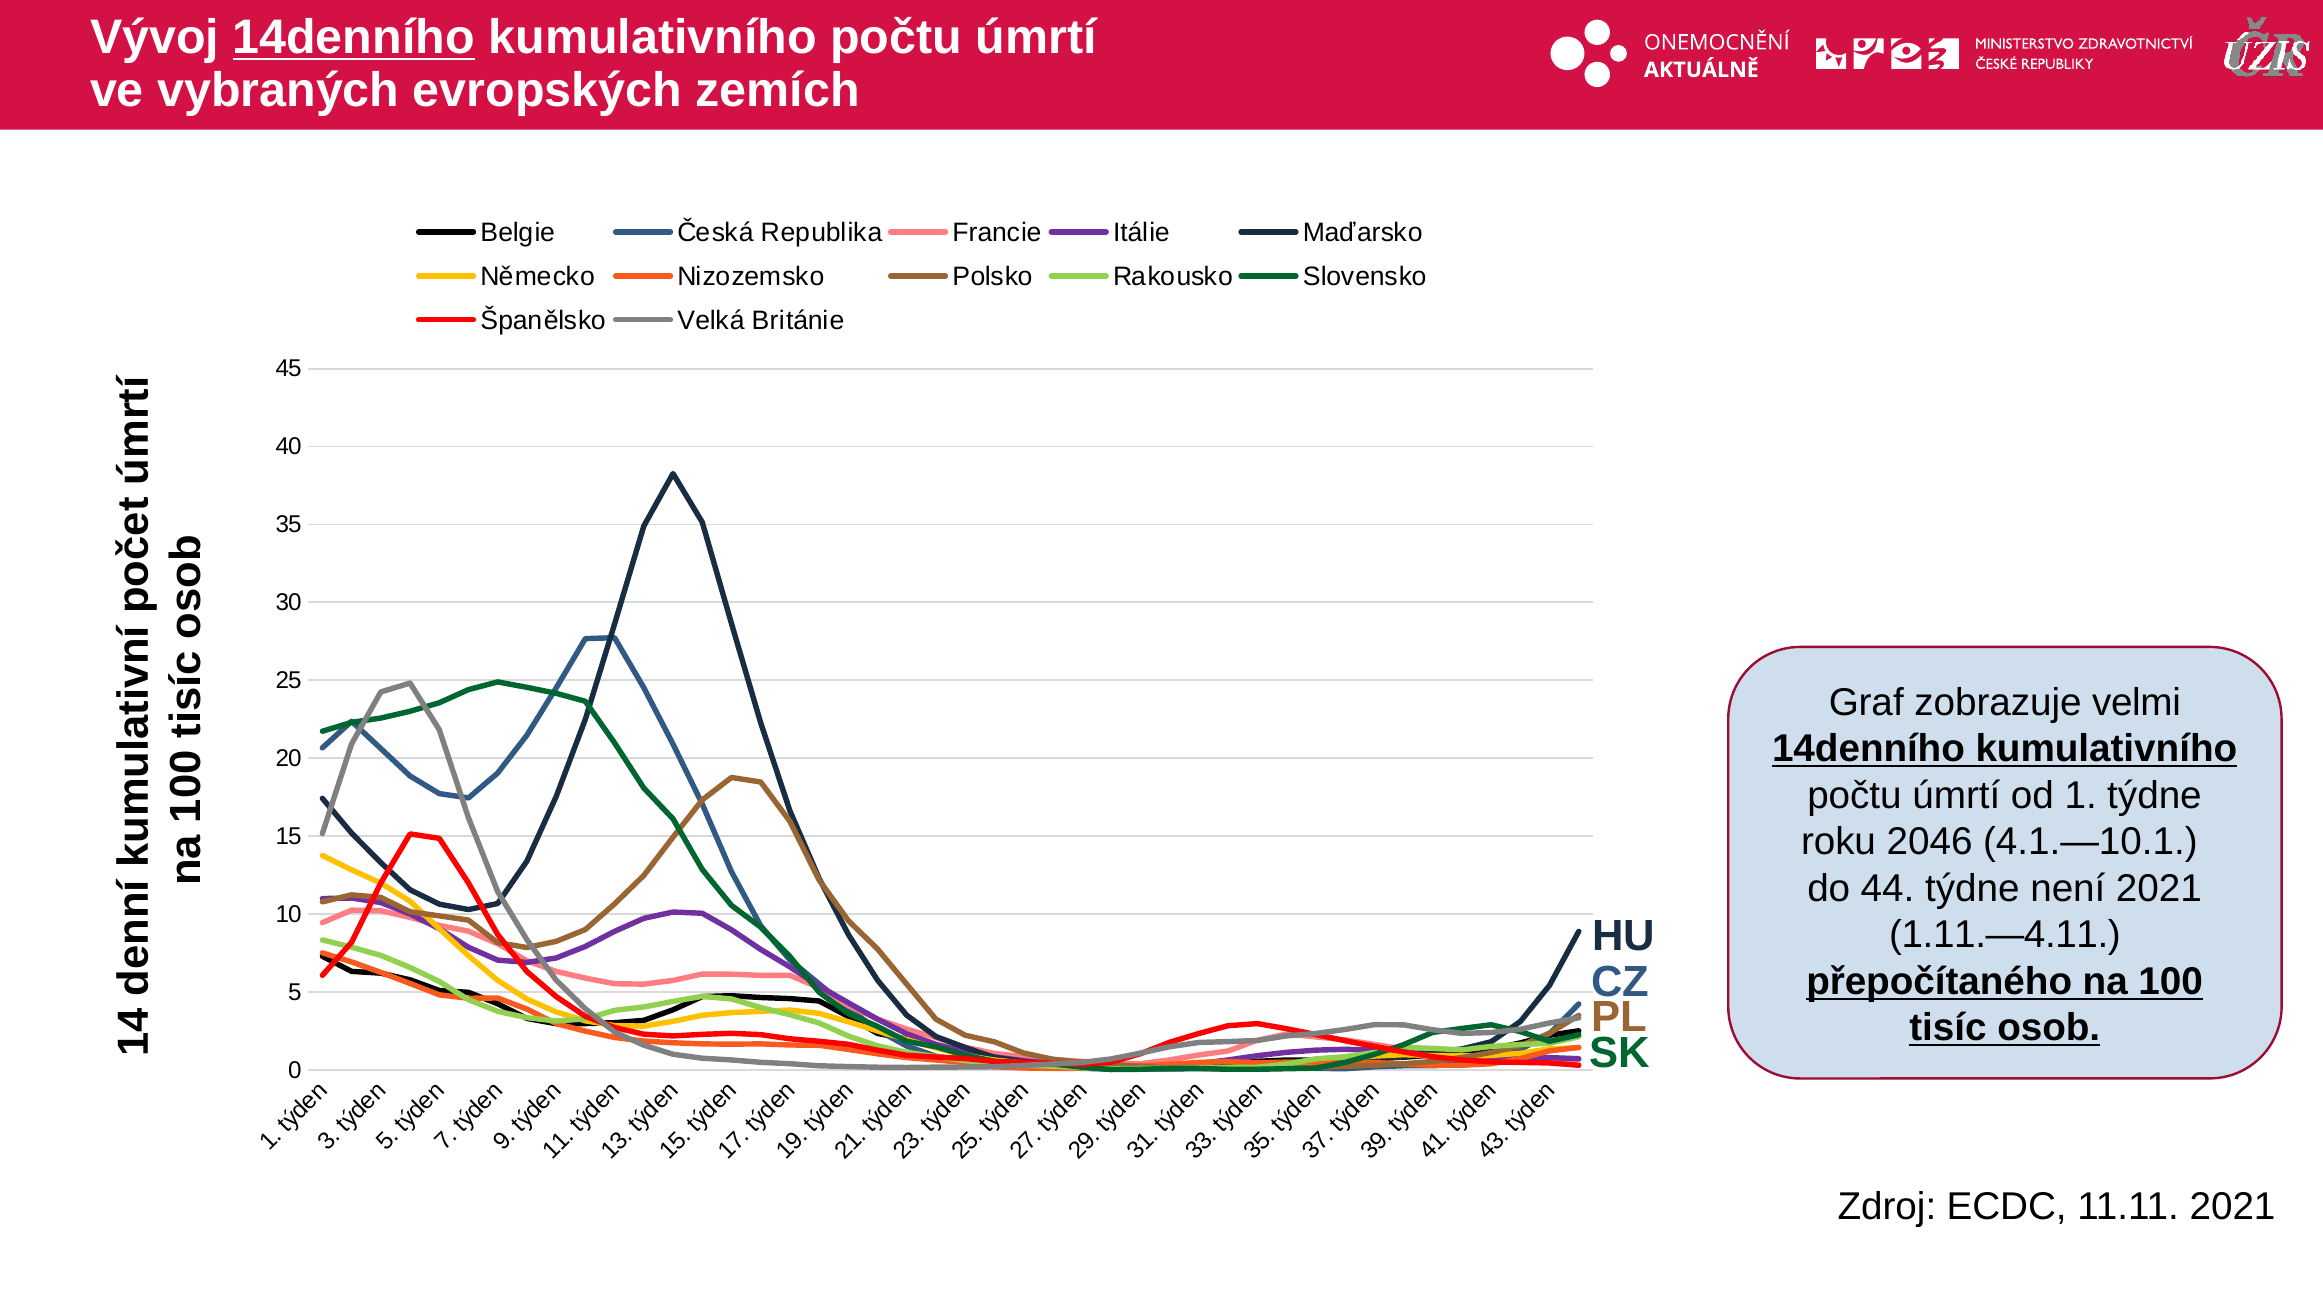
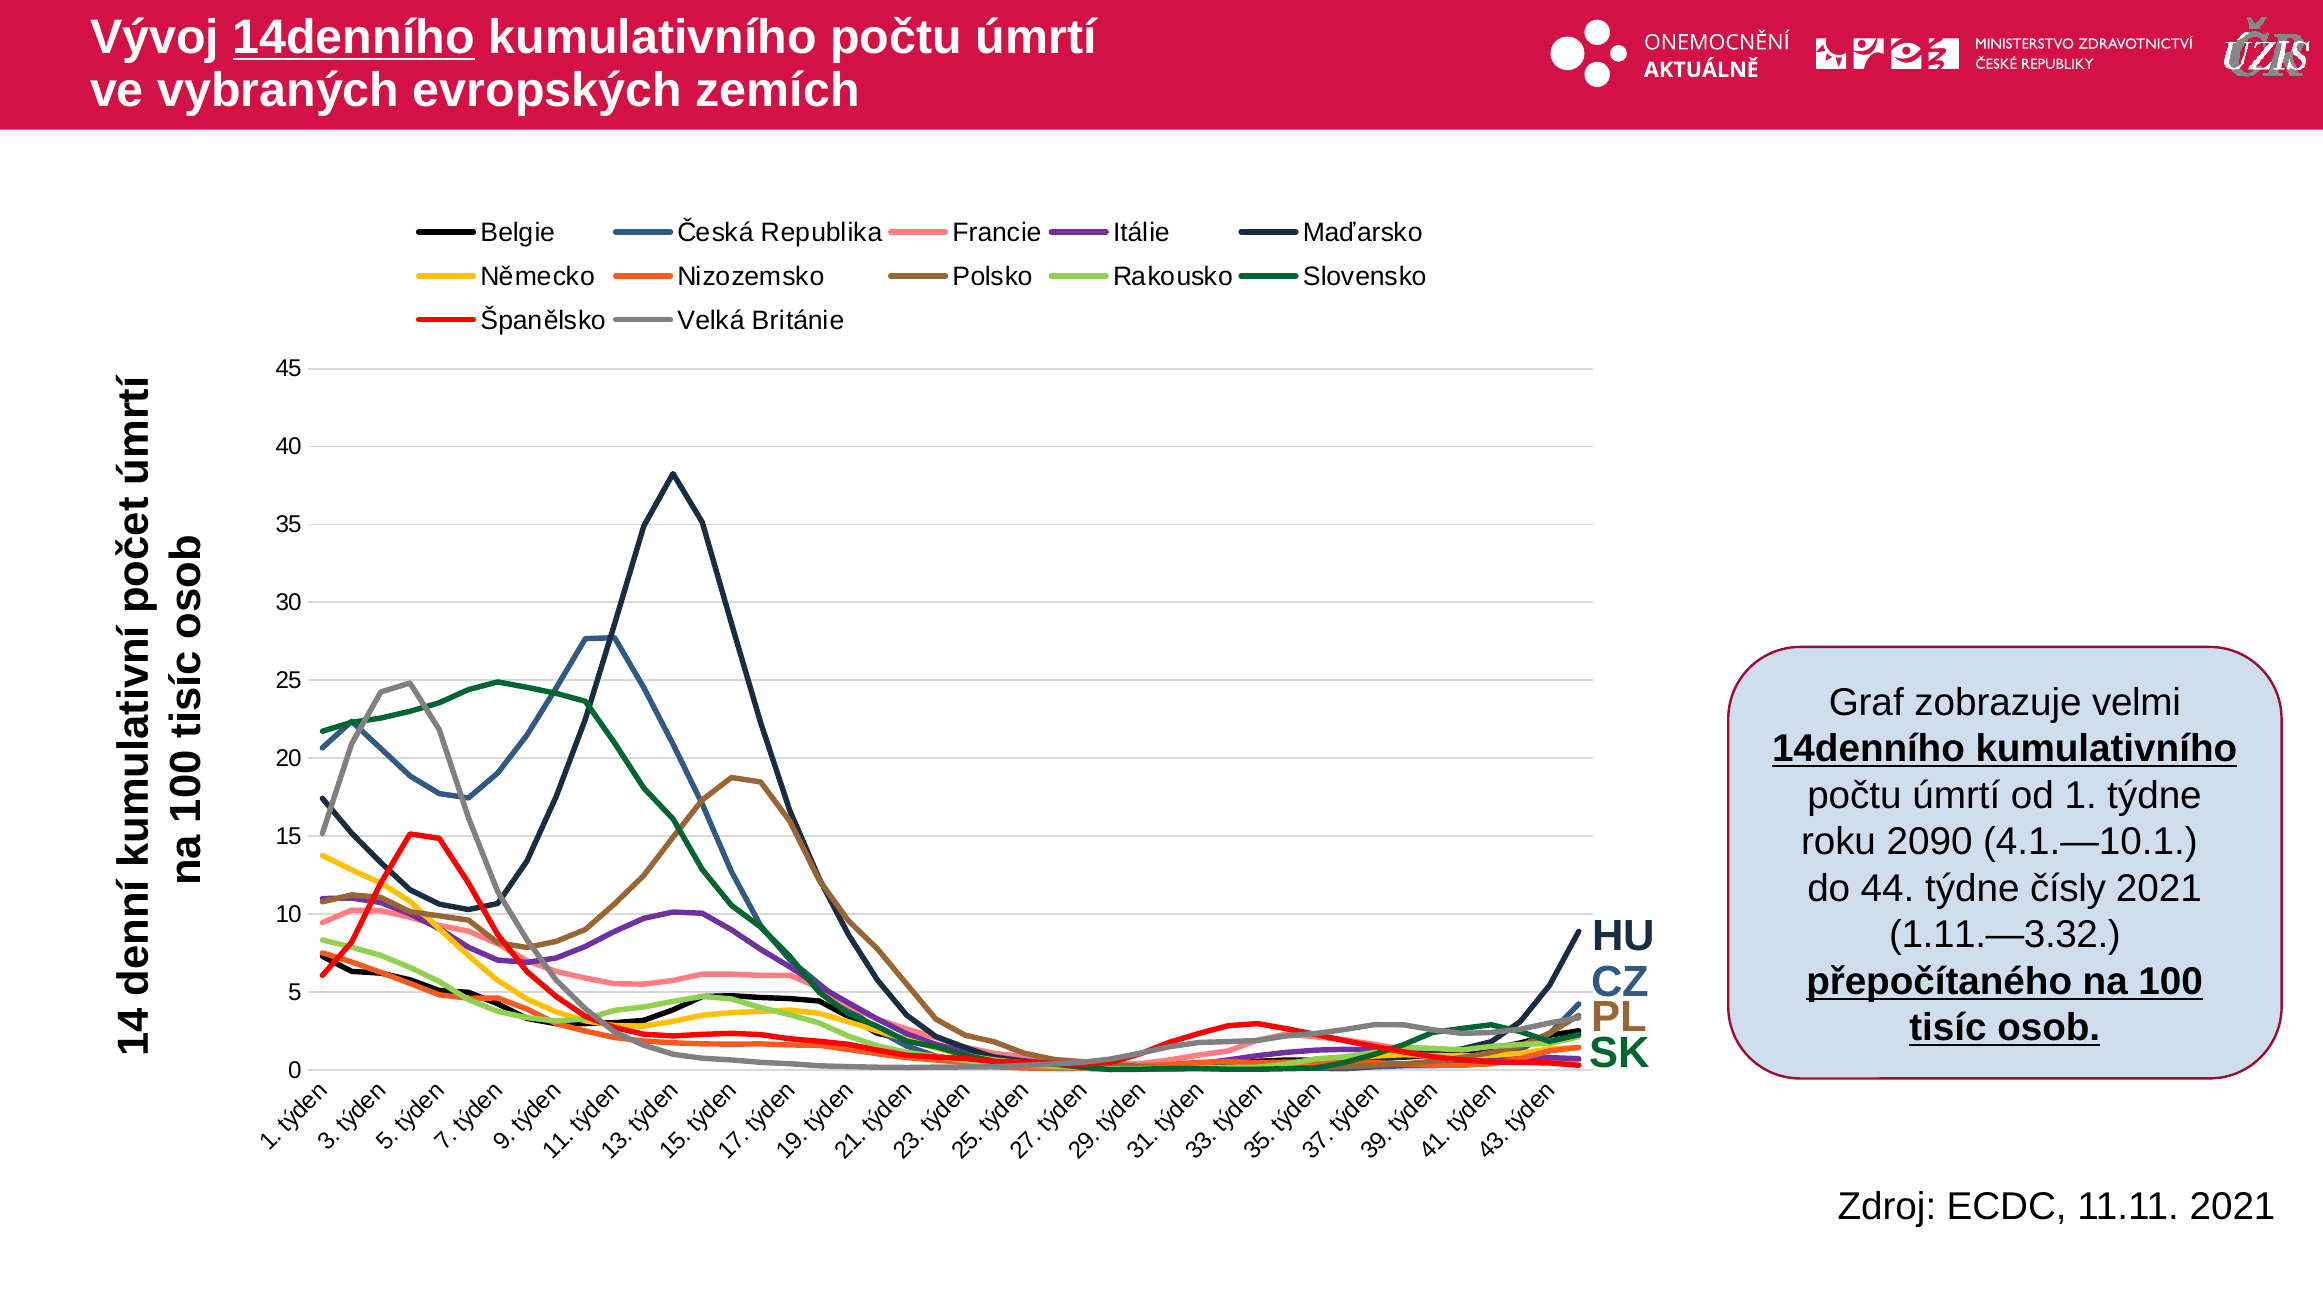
2046: 2046 -> 2090 (1930, 842)
není: není -> čísly (2068, 888)
1.11.—4.11: 1.11.—4.11 -> 1.11.—3.32 (2005, 935)
